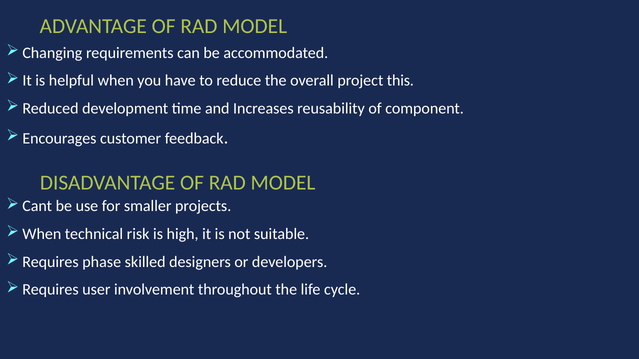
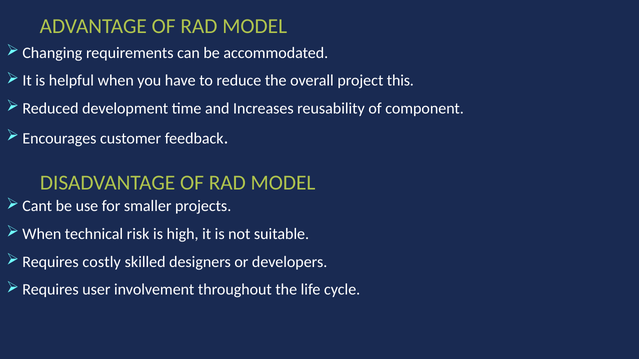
phase: phase -> costly (102, 262)
